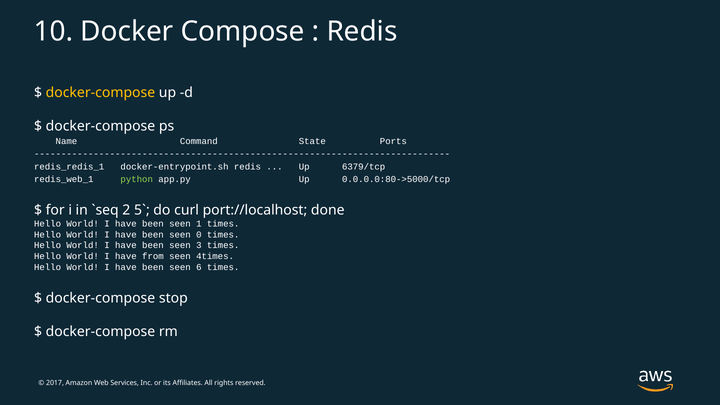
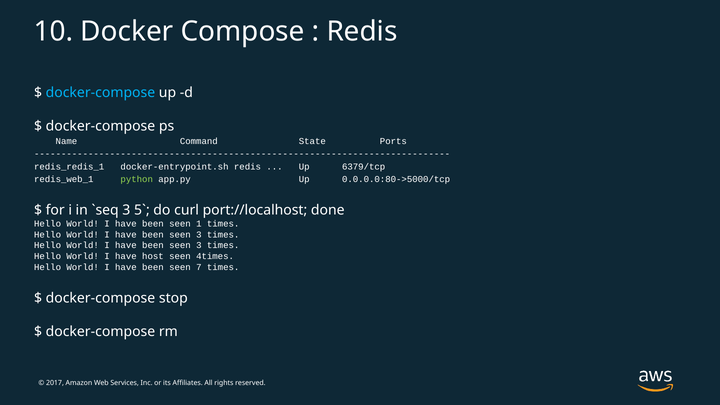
docker-compose colour: yellow -> light blue (100, 92)
2: 2 -> 3 (126, 210)
0: 0 -> 3 (199, 235)
from: from -> host (153, 256)
6: 6 -> 7 (199, 267)
